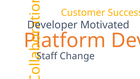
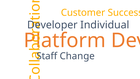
Motivated: Motivated -> Individual (105, 25)
